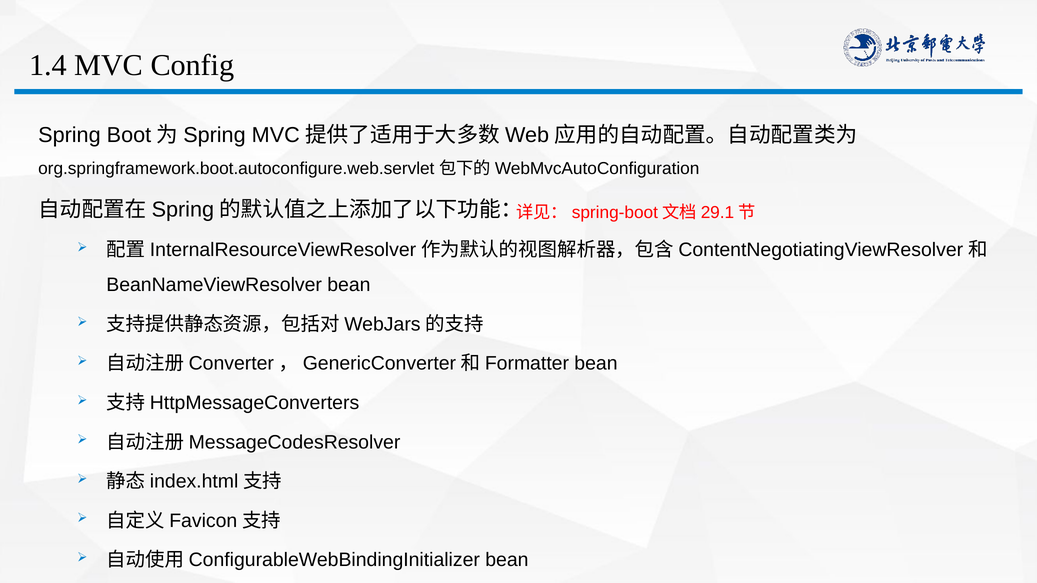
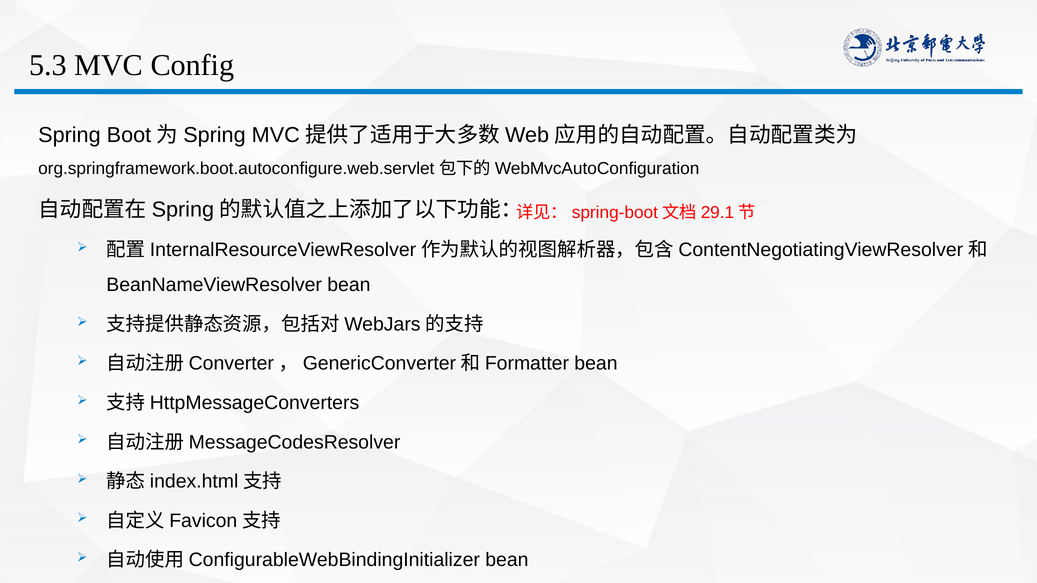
1.4: 1.4 -> 5.3 (48, 66)
